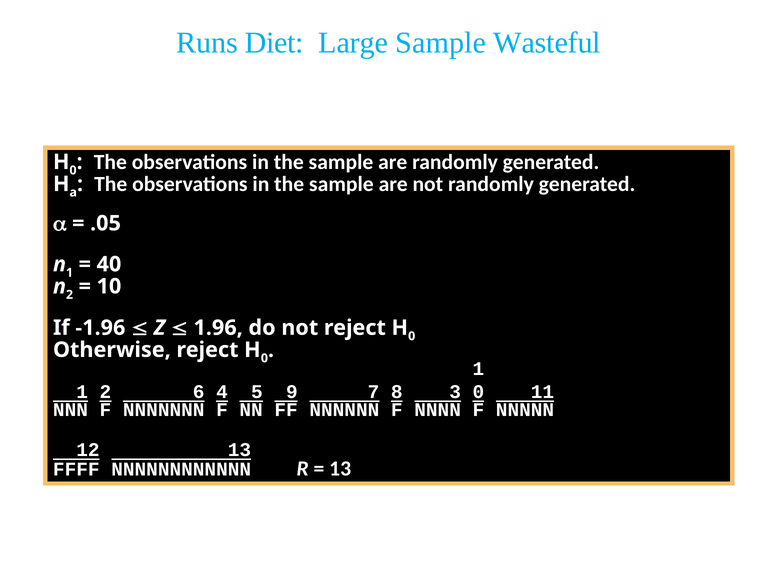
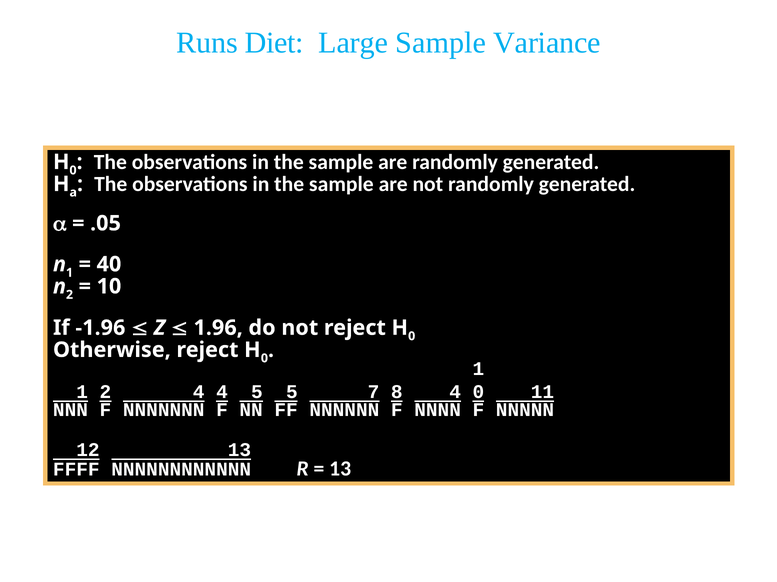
Wasteful: Wasteful -> Variance (547, 43)
2 6: 6 -> 4 (199, 392)
5 9: 9 -> 5 (292, 392)
8 3: 3 -> 4 (455, 392)
